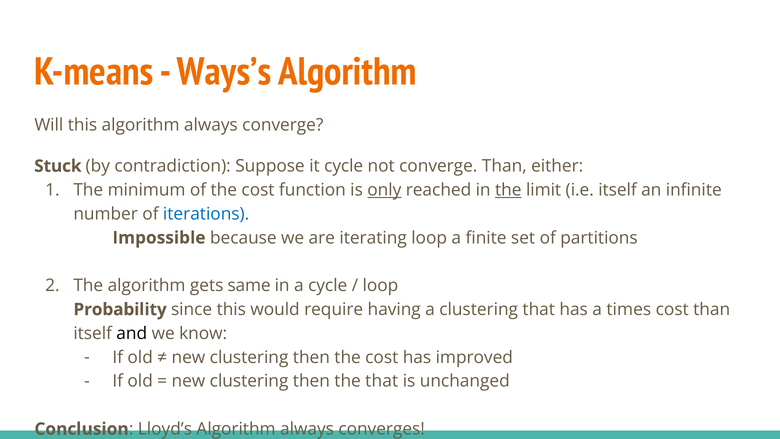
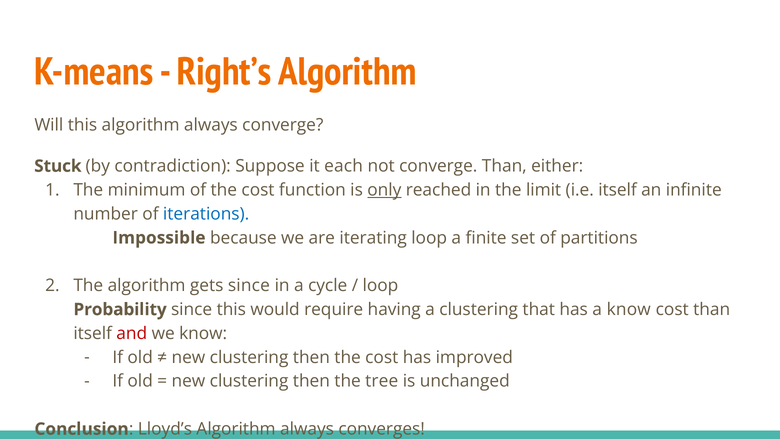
Ways’s: Ways’s -> Right’s (224, 72)
it cycle: cycle -> each (344, 166)
the underline: present -> none (508, 190)
gets same: same -> since (249, 285)
a times: times -> know (629, 309)
and colour: black -> red (132, 333)
the that: that -> tree (382, 381)
